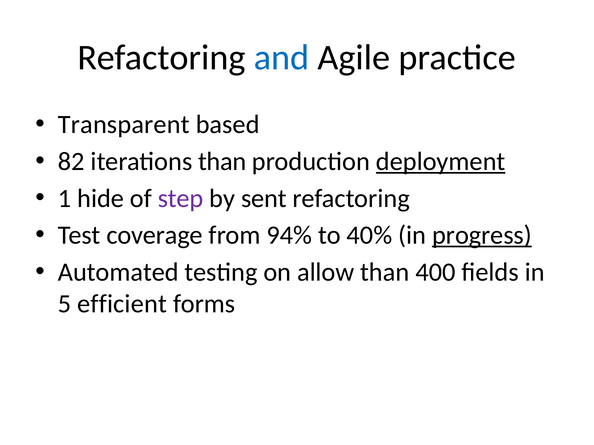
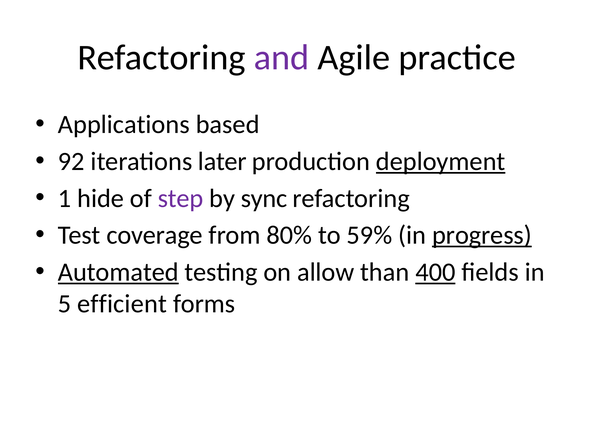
and colour: blue -> purple (282, 58)
Transparent: Transparent -> Applications (124, 125)
82: 82 -> 92 (71, 162)
iterations than: than -> later (222, 162)
sent: sent -> sync (264, 199)
94%: 94% -> 80% (289, 236)
40%: 40% -> 59% (369, 236)
Automated underline: none -> present (118, 273)
400 underline: none -> present (435, 273)
